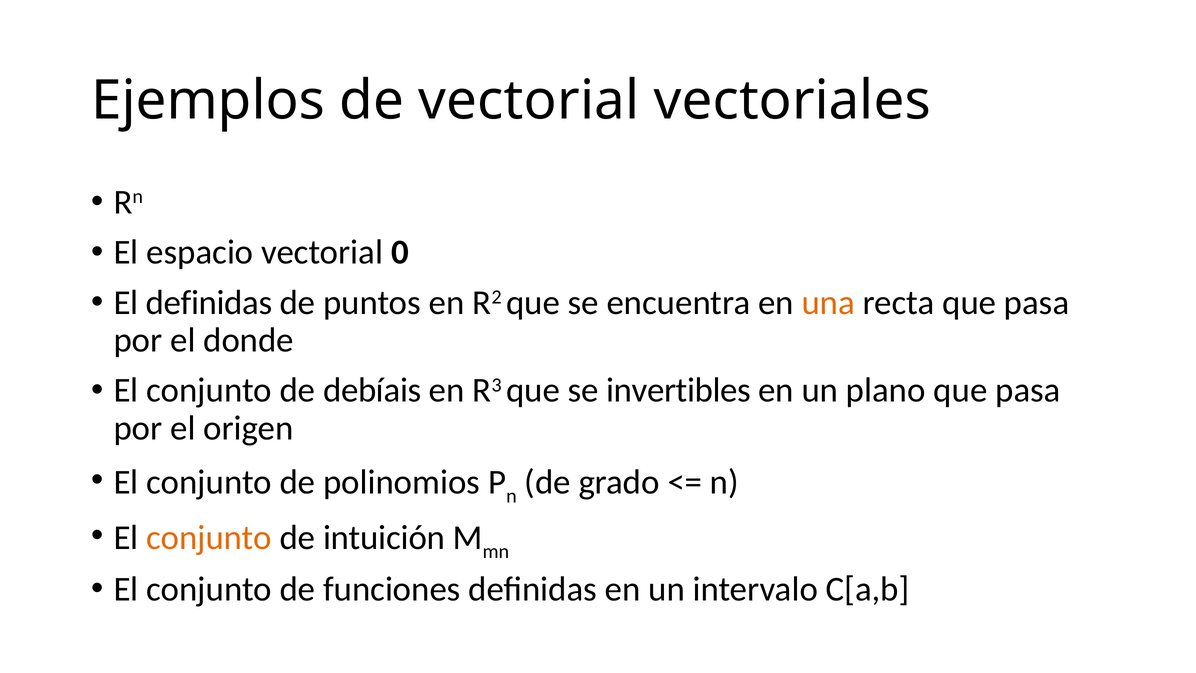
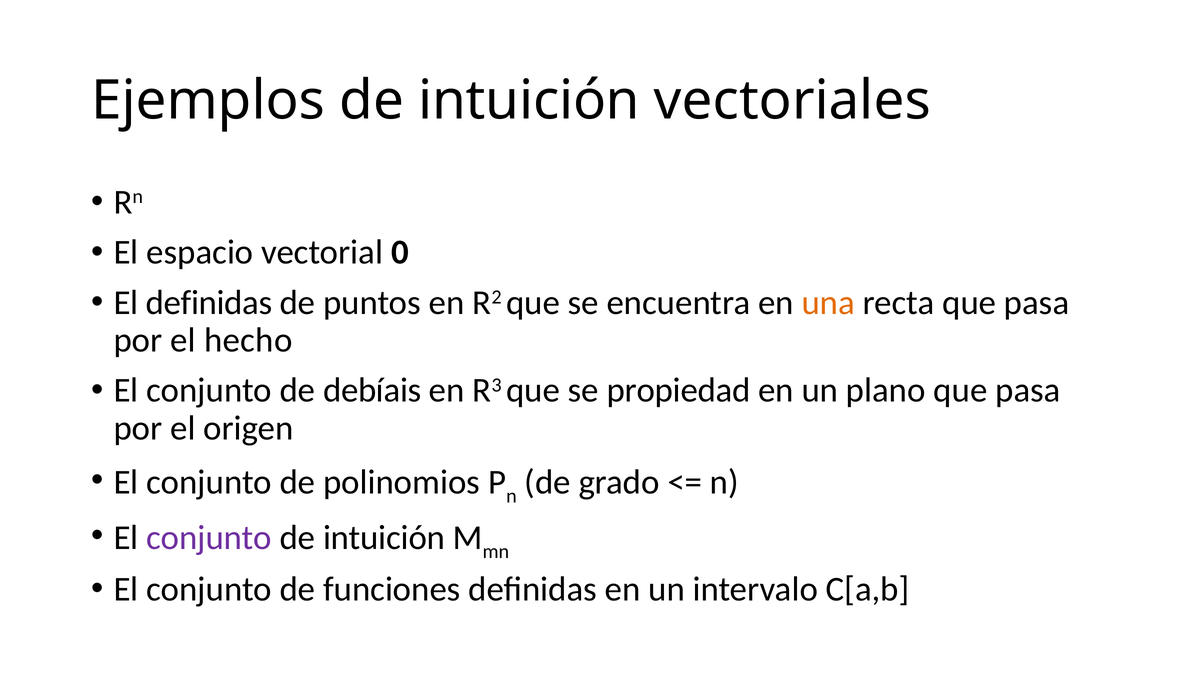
Ejemplos de vectorial: vectorial -> intuición (529, 100)
donde: donde -> hecho (248, 340)
invertibles: invertibles -> propiedad (679, 390)
conjunto colour: orange -> purple (209, 538)
